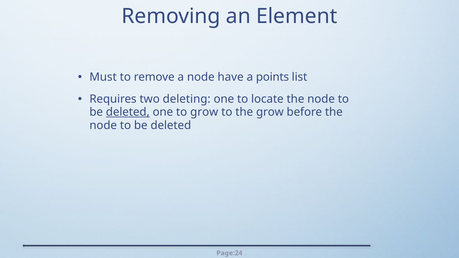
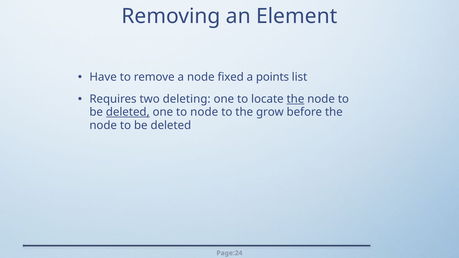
Must: Must -> Have (103, 77)
have: have -> fixed (231, 77)
the underline: none -> present (295, 99)
to grow: grow -> node (204, 112)
